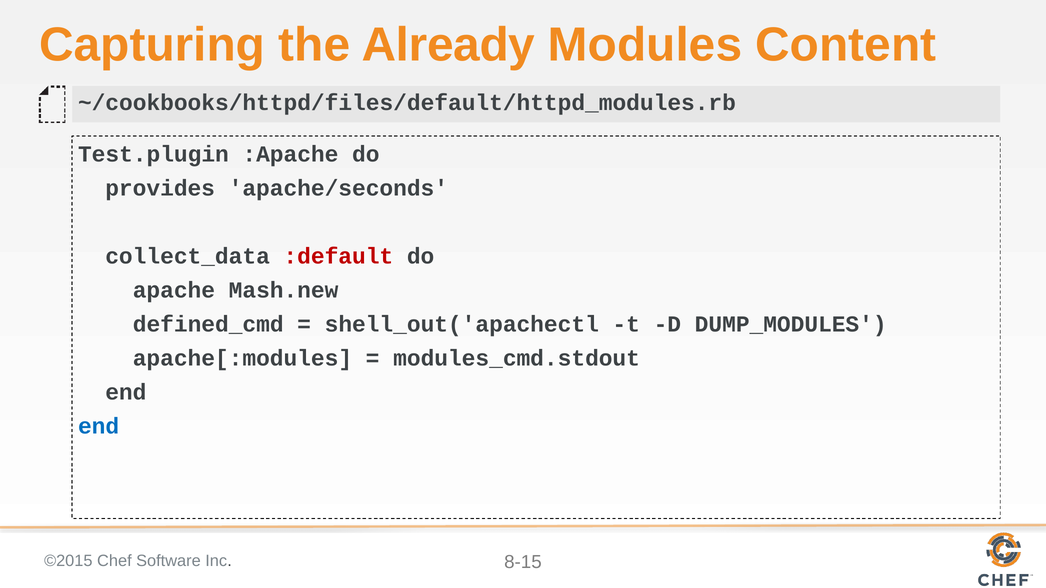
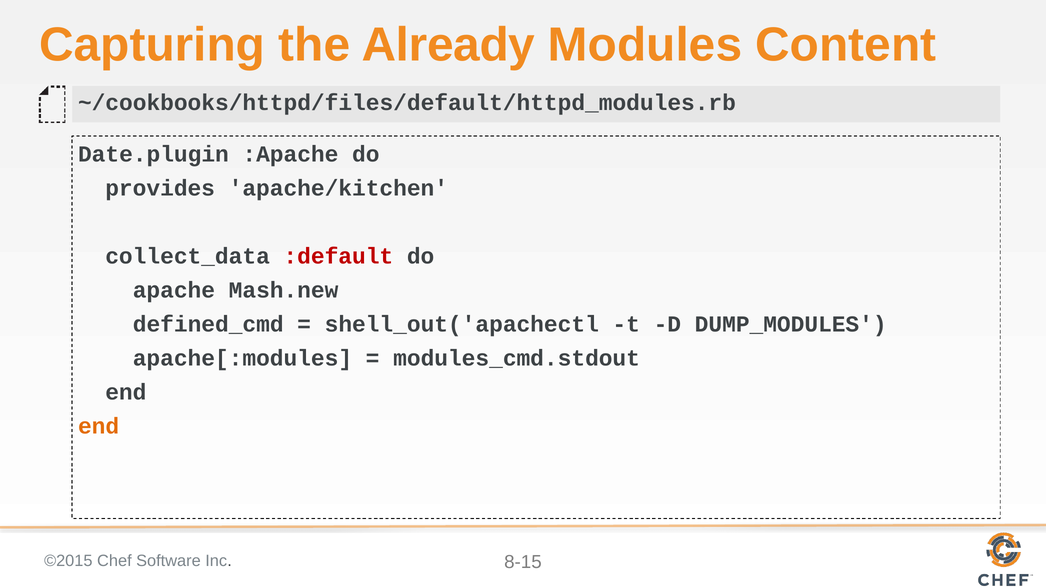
Test.plugin: Test.plugin -> Date.plugin (153, 154)
apache/seconds: apache/seconds -> apache/kitchen (338, 188)
end colour: blue -> orange (99, 426)
